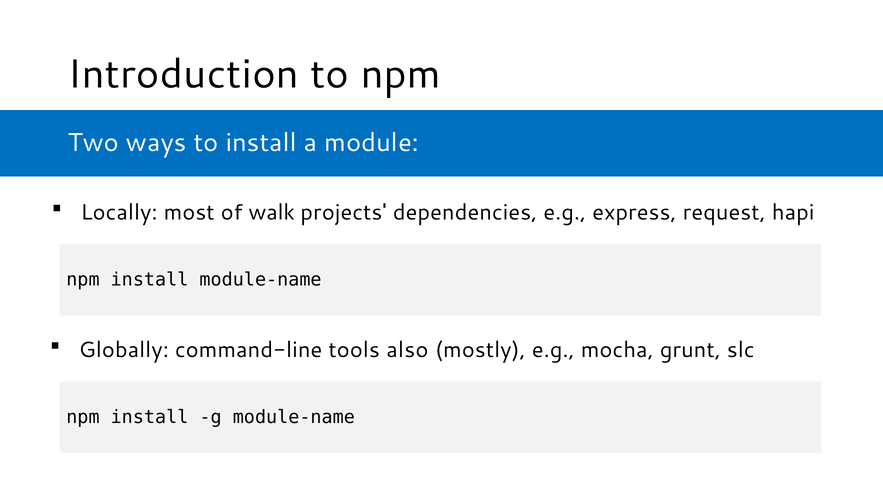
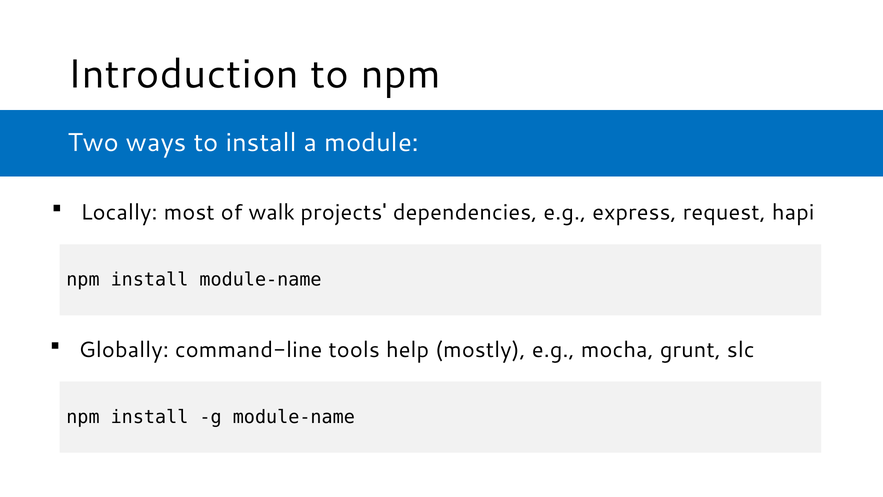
also: also -> help (408, 350)
